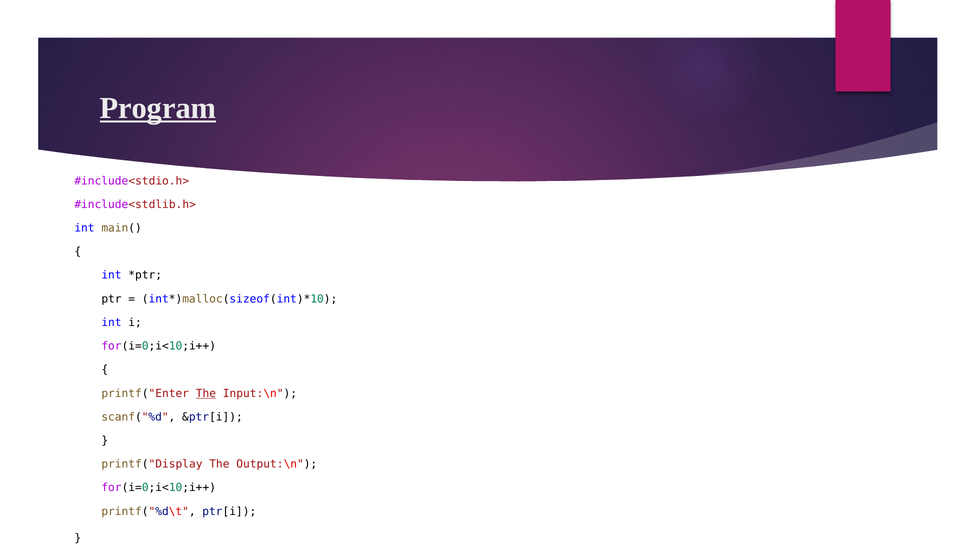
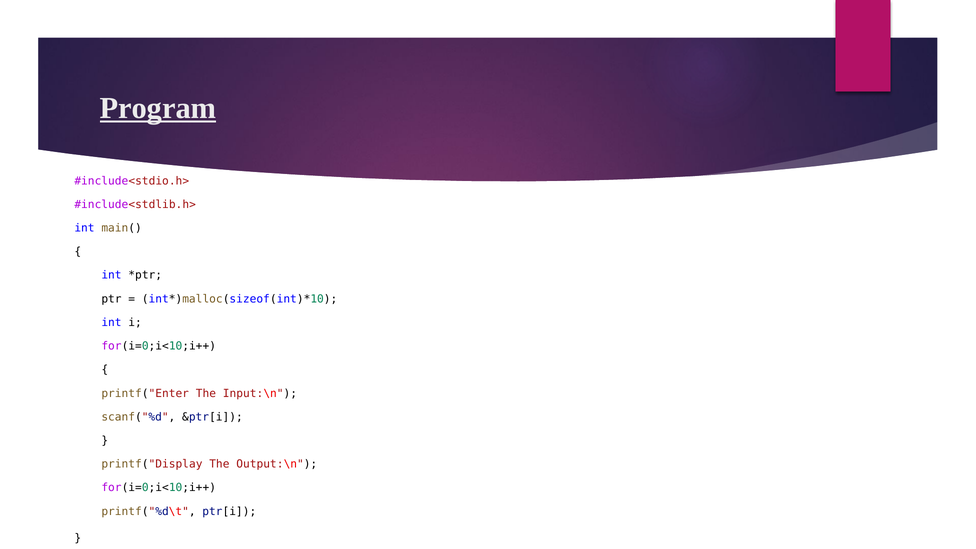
The underline: present -> none (206, 393)
